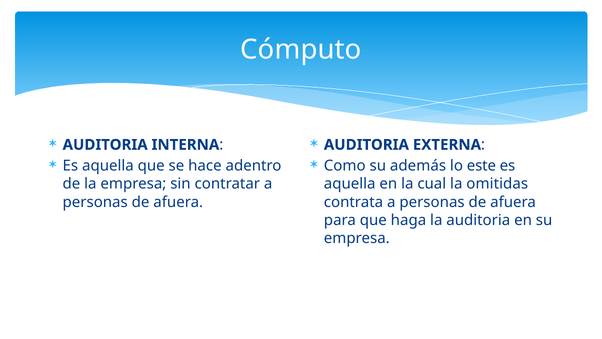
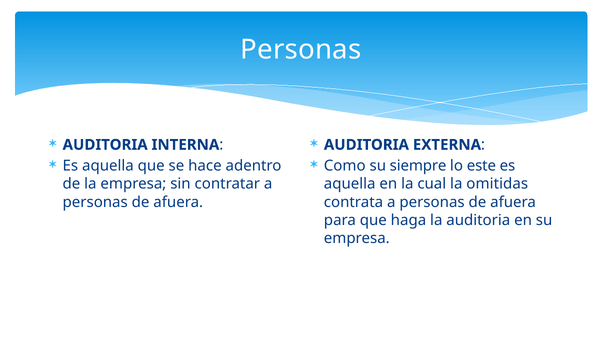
Cómputo: Cómputo -> Personas (301, 50)
además: además -> siempre (418, 166)
